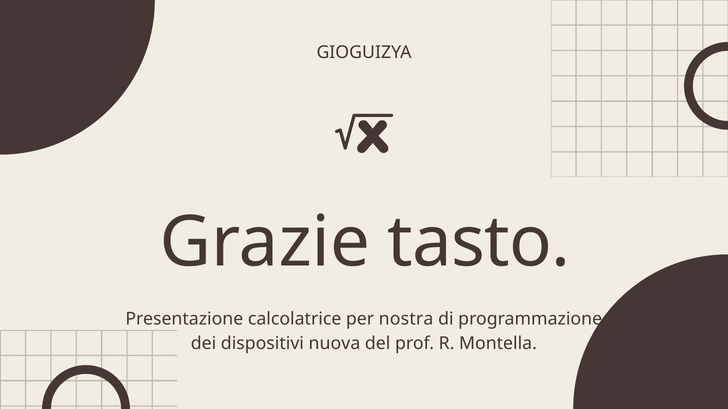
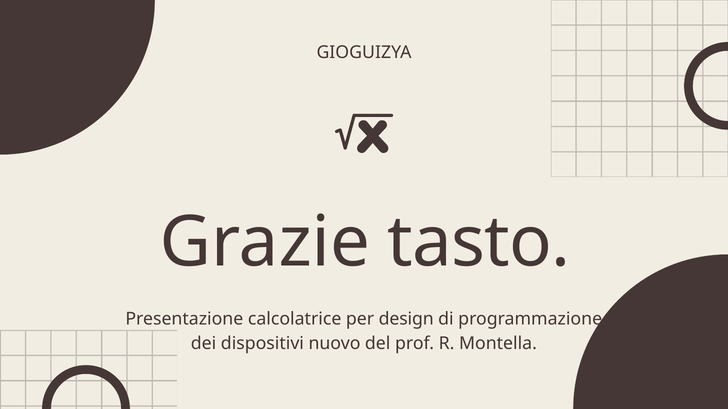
nostra: nostra -> design (406, 319)
nuova: nuova -> nuovo (335, 344)
